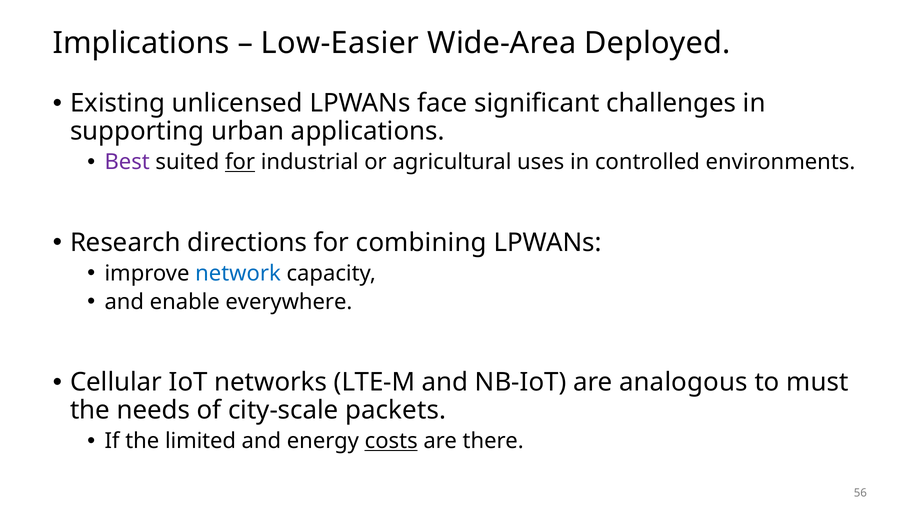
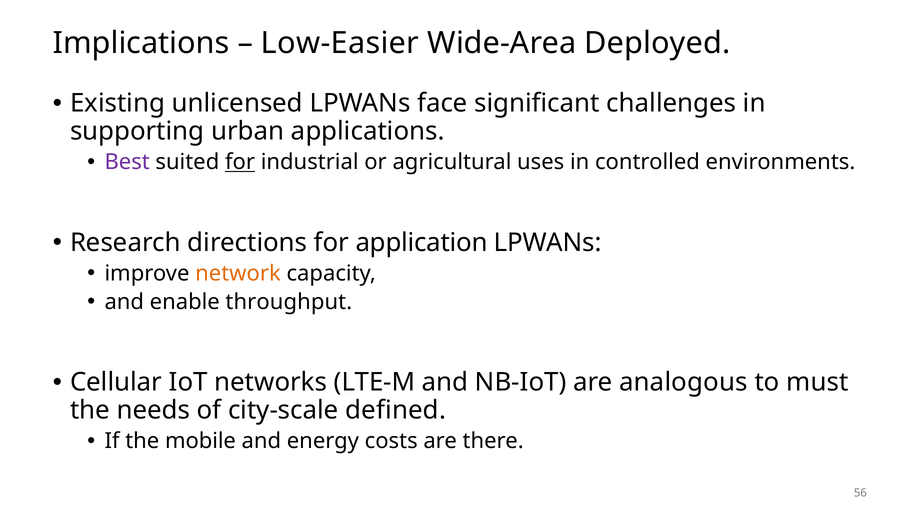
combining: combining -> application (422, 243)
network colour: blue -> orange (238, 274)
everywhere: everywhere -> throughput (289, 302)
packets: packets -> defined (396, 411)
limited: limited -> mobile (200, 441)
costs underline: present -> none (391, 441)
